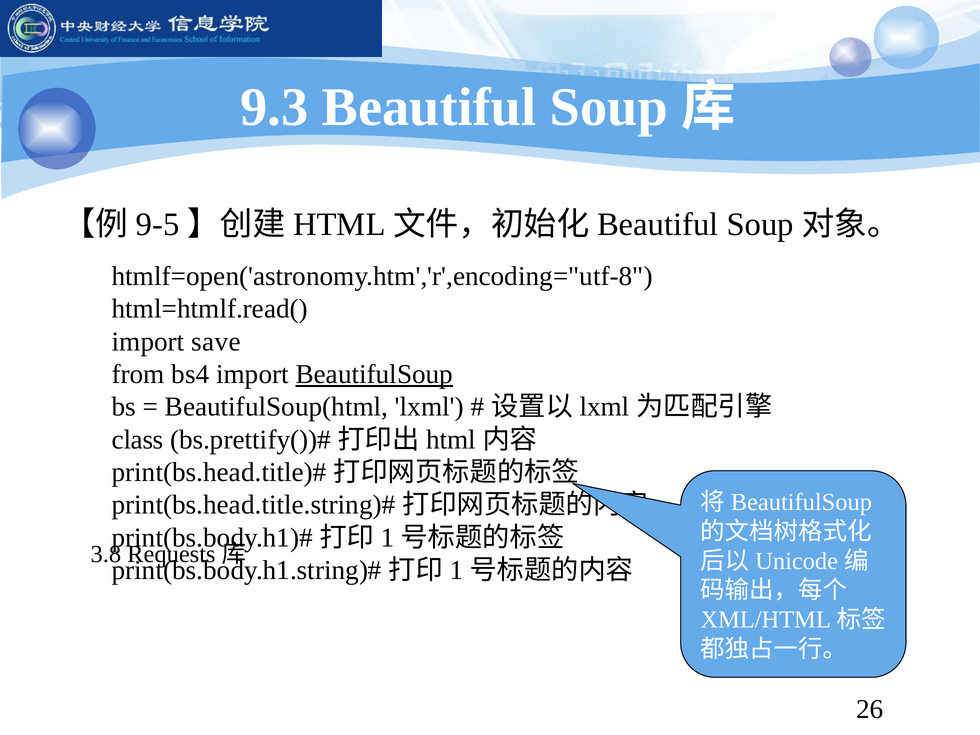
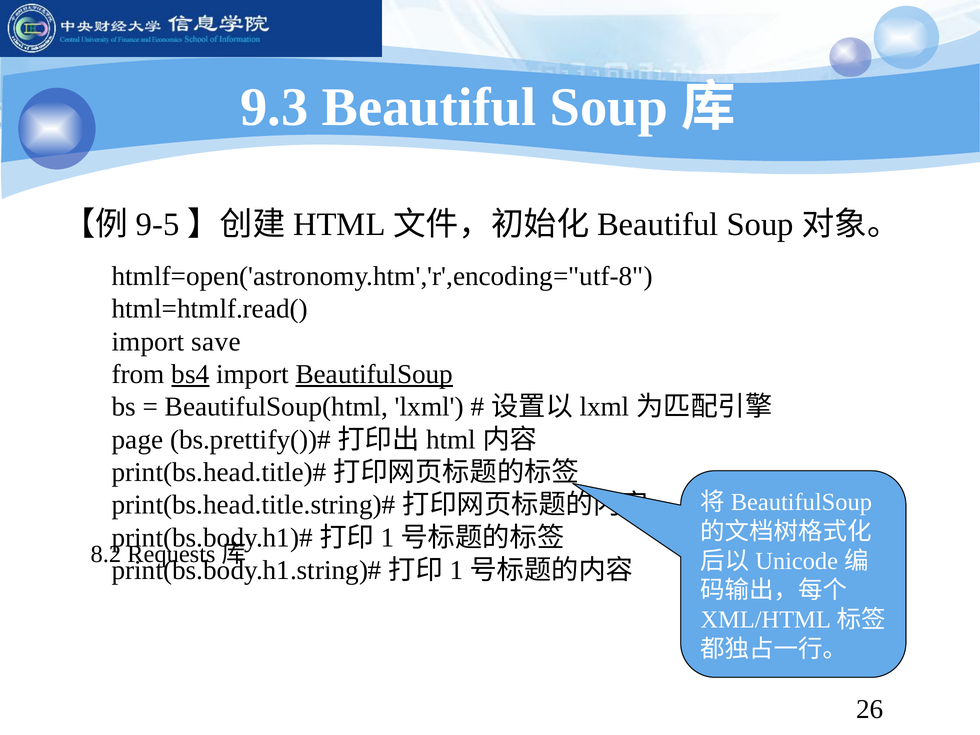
bs4 underline: none -> present (190, 374)
class: class -> page (137, 440)
3.8: 3.8 -> 8.2 (106, 554)
